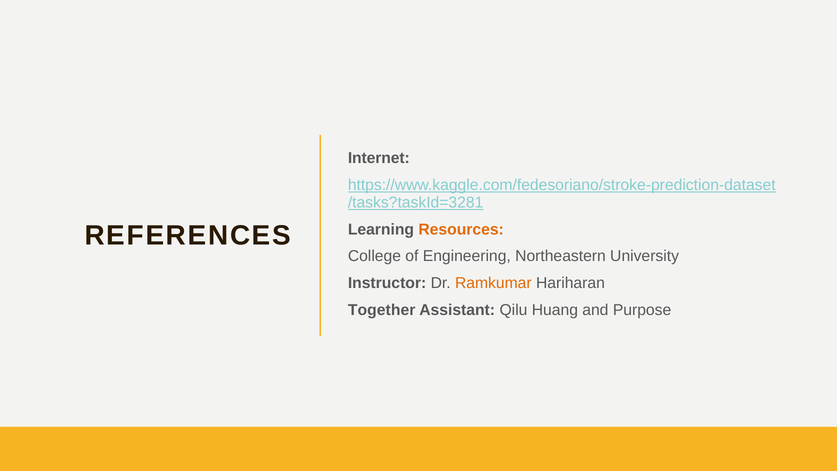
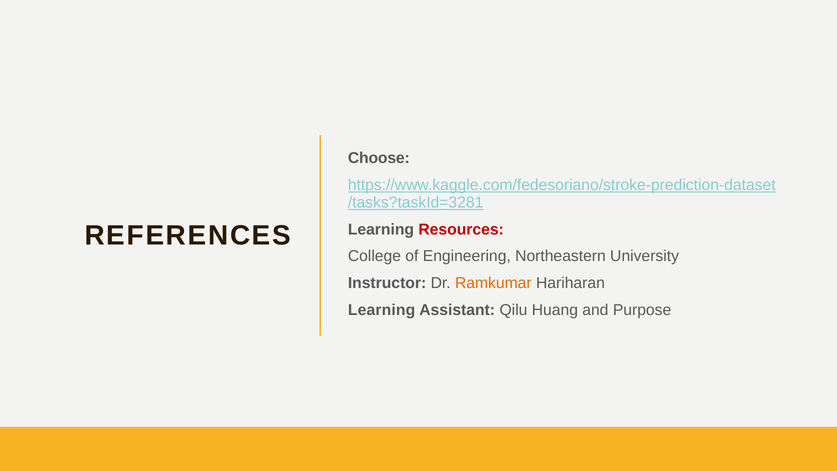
Internet: Internet -> Choose (379, 158)
Resources colour: orange -> red (461, 229)
Together: Together -> Learning (382, 310)
